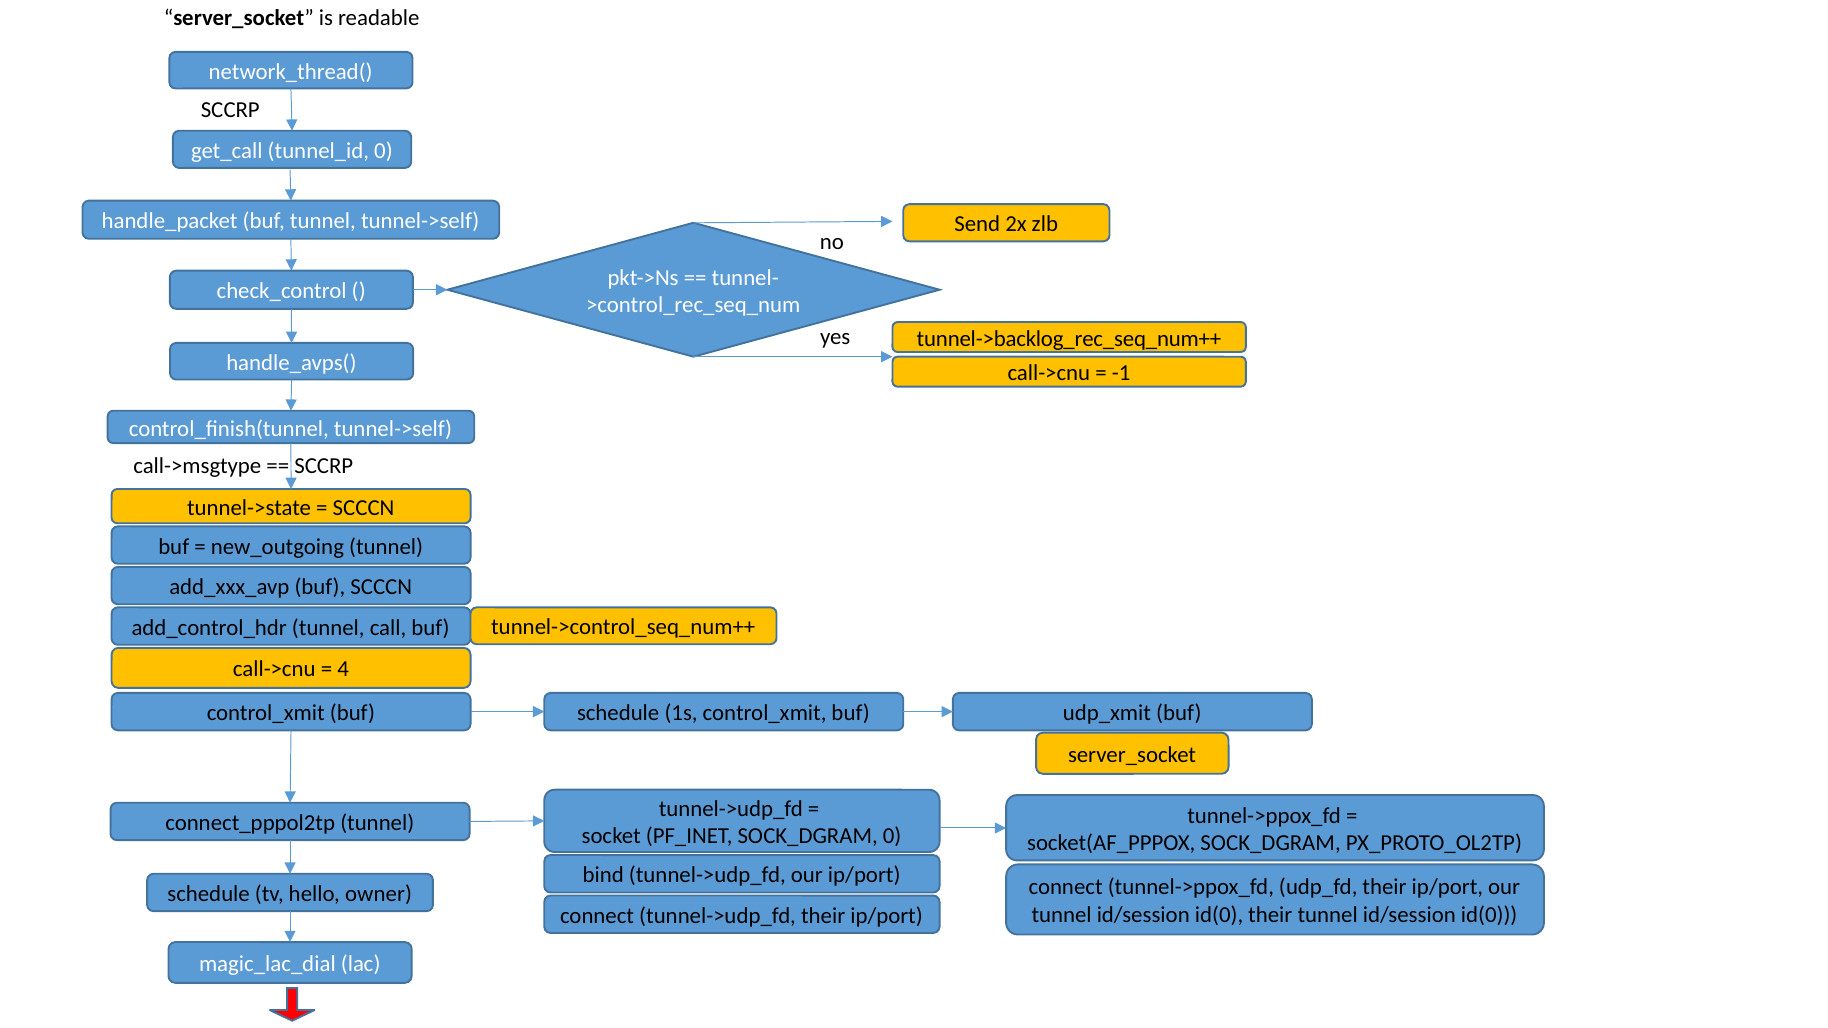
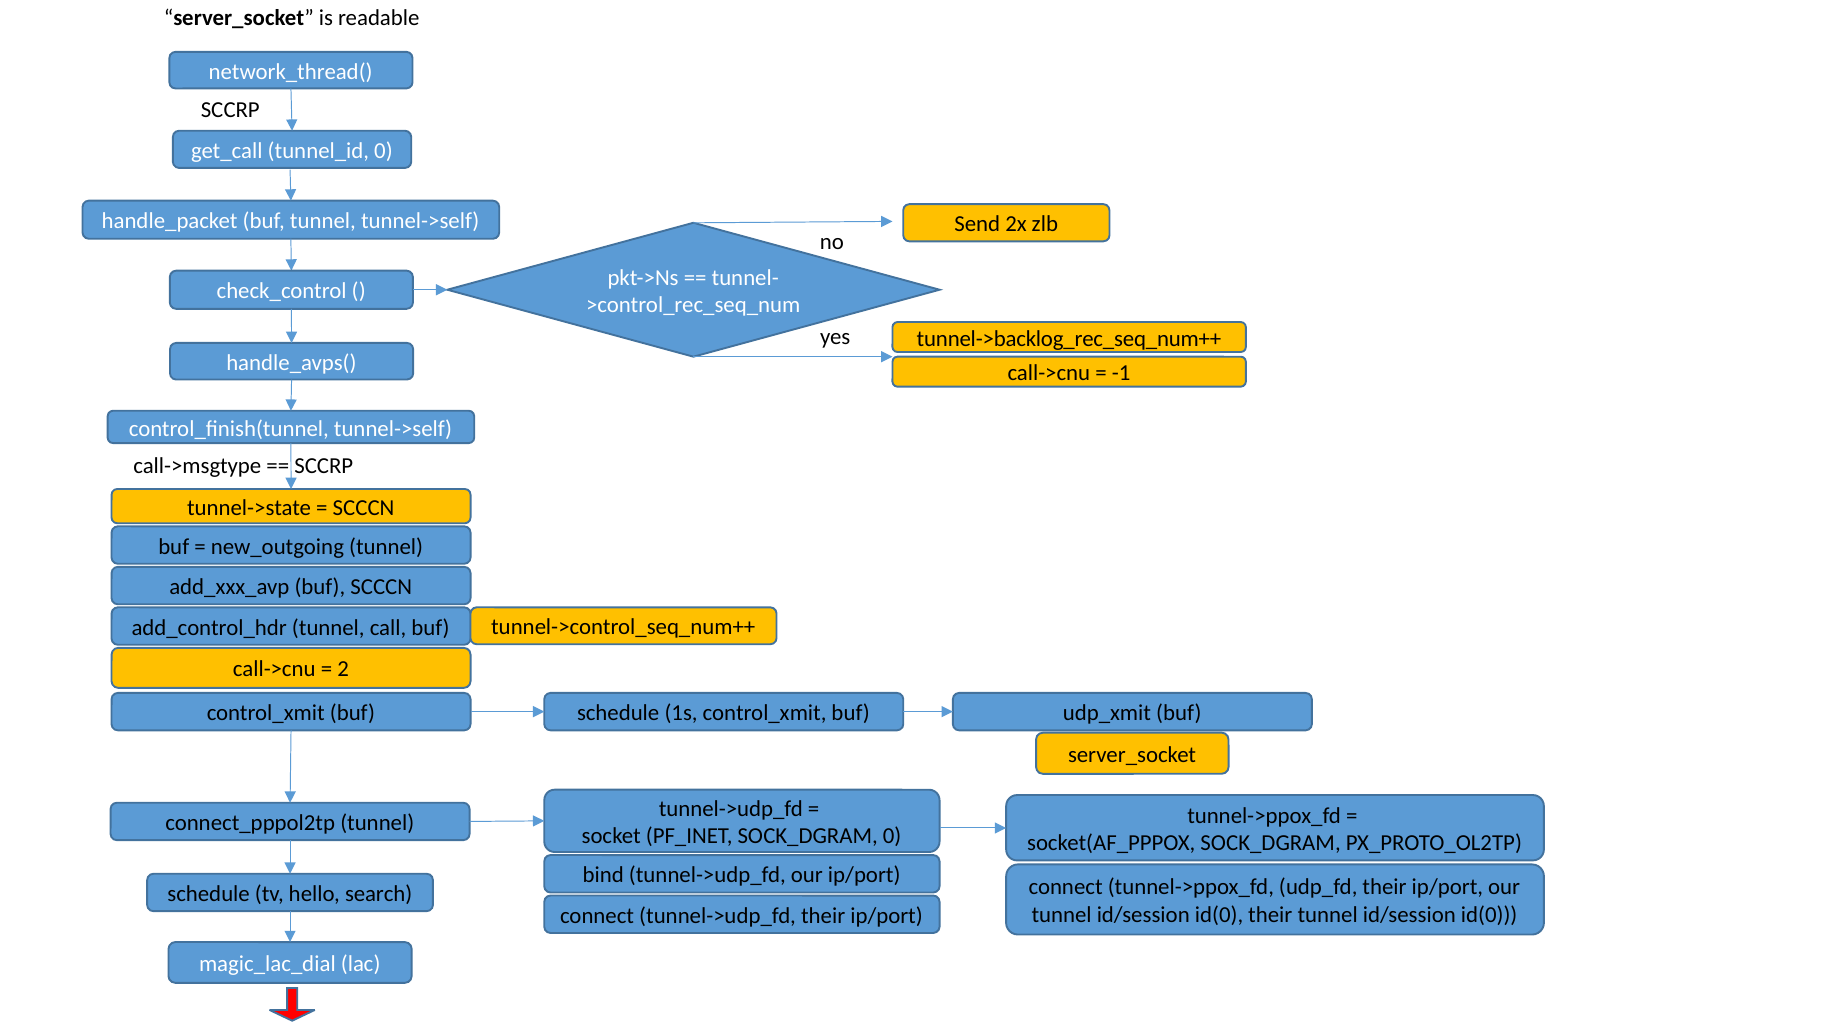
4: 4 -> 2 (343, 670)
owner: owner -> search (379, 894)
